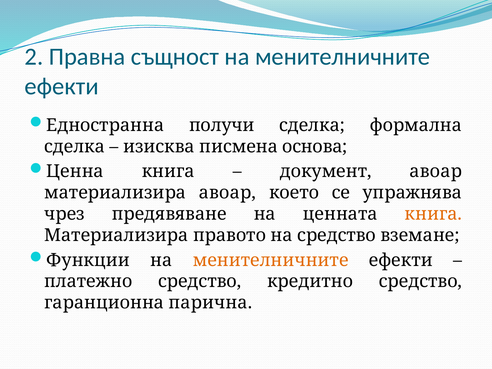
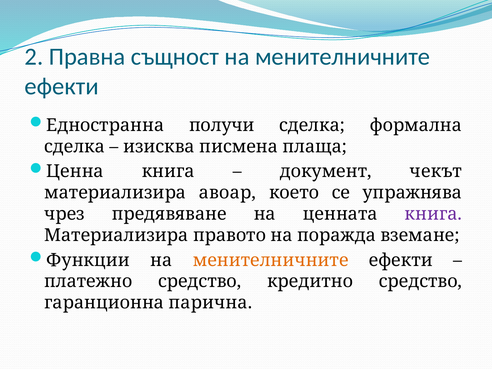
основа: основа -> плаща (315, 147)
документ авоар: авоар -> чекът (436, 171)
книга colour: orange -> purple (433, 214)
на средство: средство -> поражда (337, 235)
